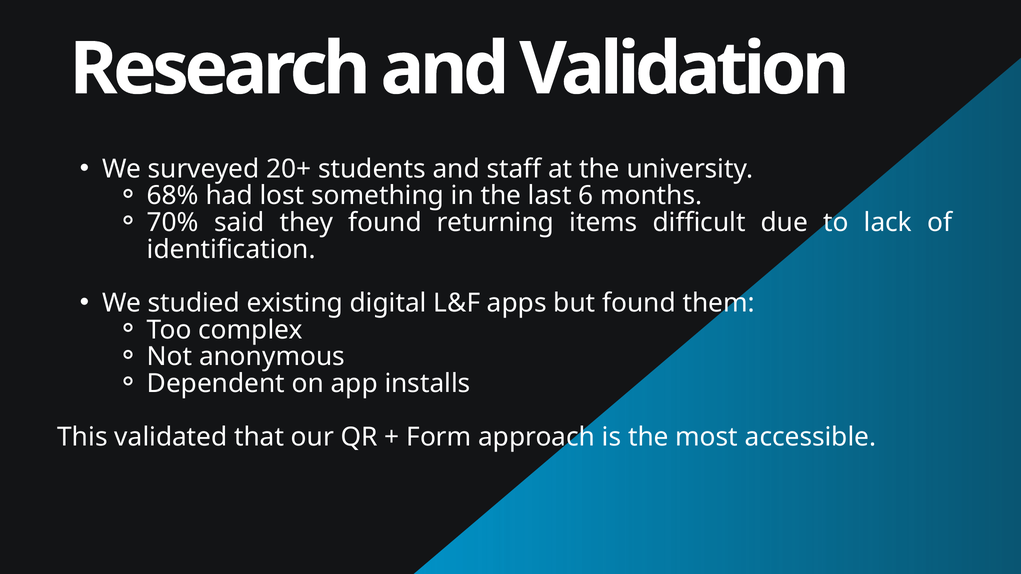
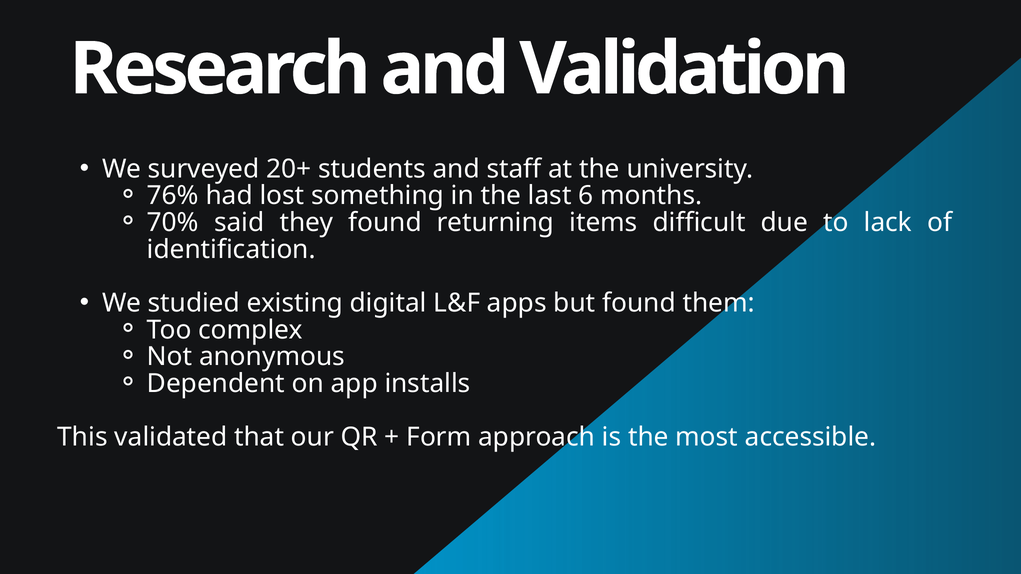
68%: 68% -> 76% (173, 196)
